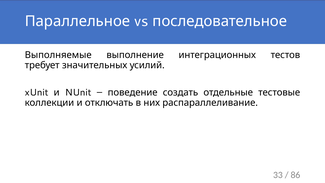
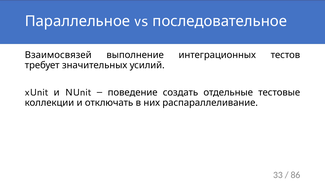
Выполняемые: Выполняемые -> Взаимосвязей (58, 55)
